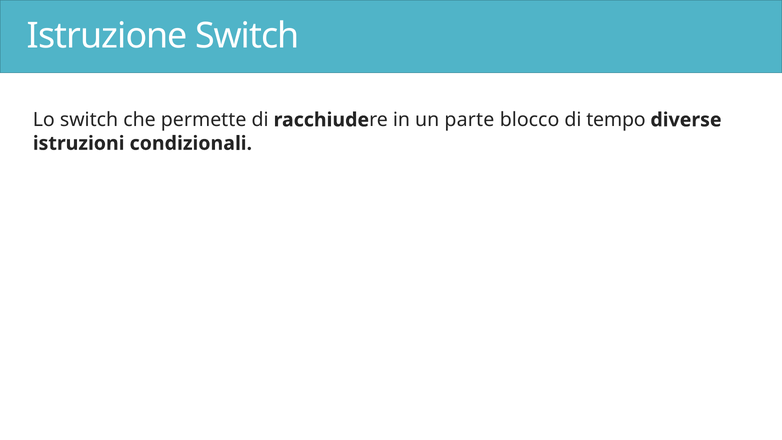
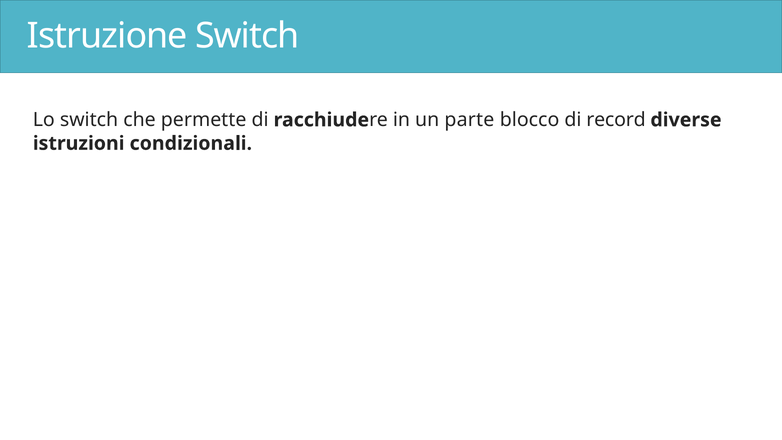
tempo: tempo -> record (616, 120)
